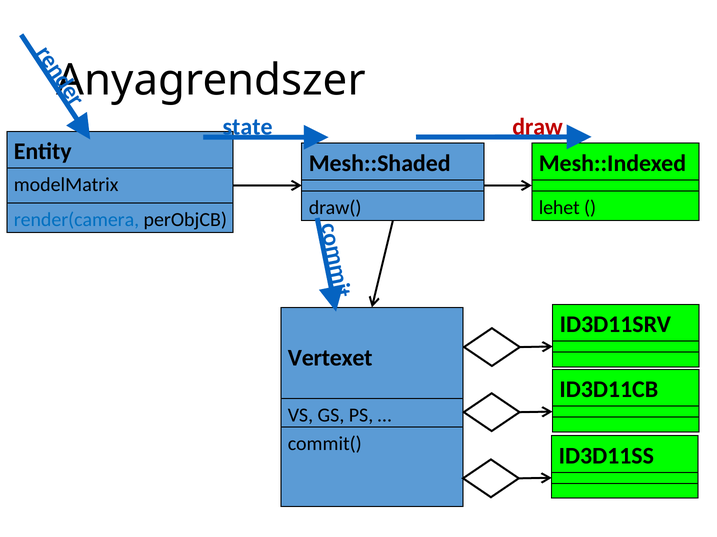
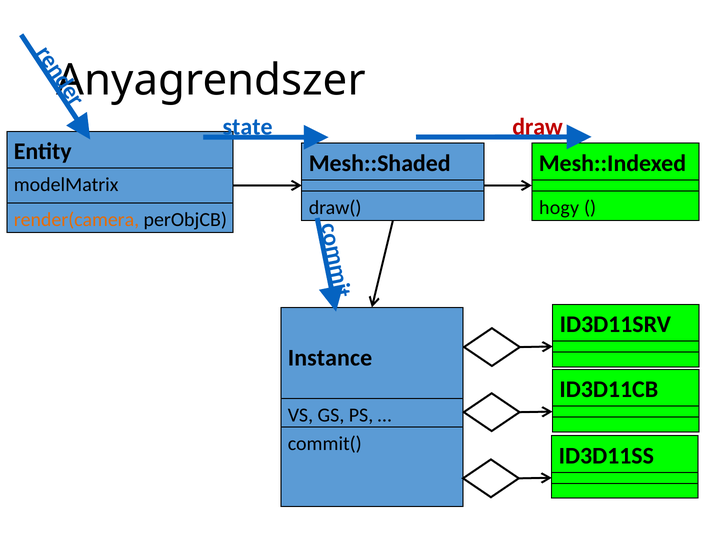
lehet: lehet -> hogy (559, 208)
render(camera colour: blue -> orange (76, 220)
Vertexet: Vertexet -> Instance (330, 359)
